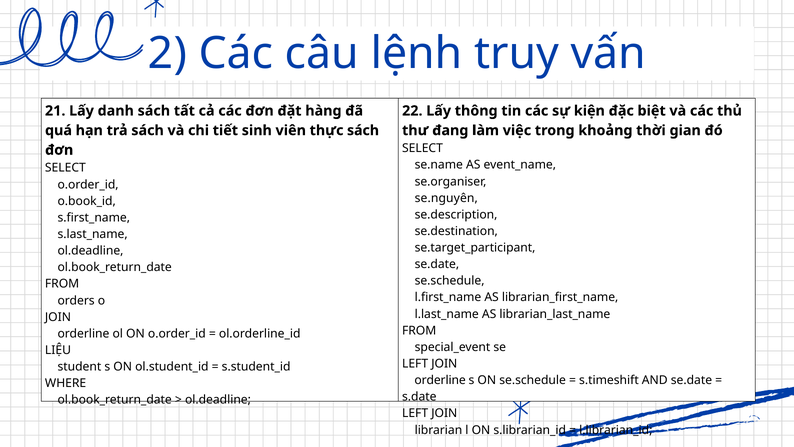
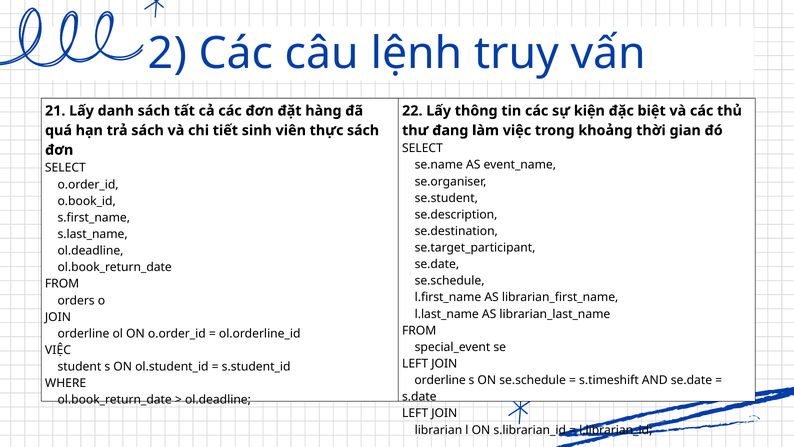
se.nguyên: se.nguyên -> se.student (446, 198)
LIỆU: LIỆU -> VIỆC (58, 350)
